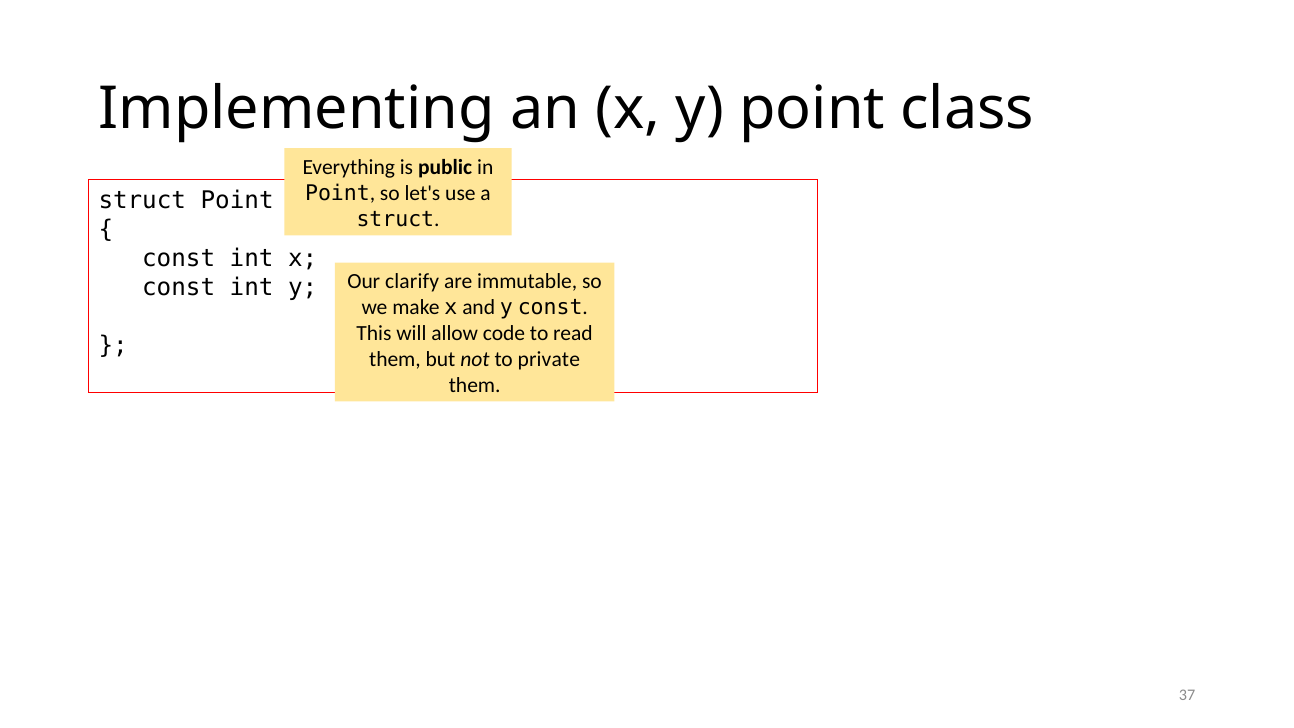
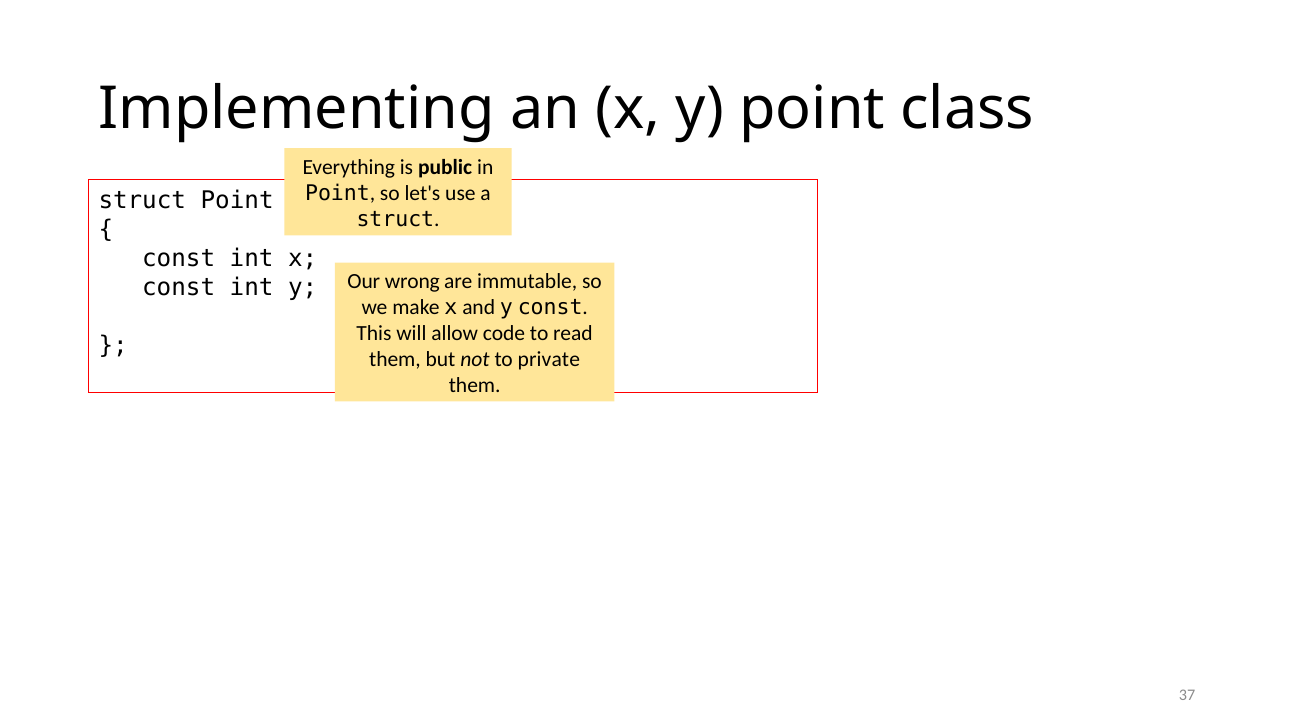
clarify: clarify -> wrong (412, 282)
